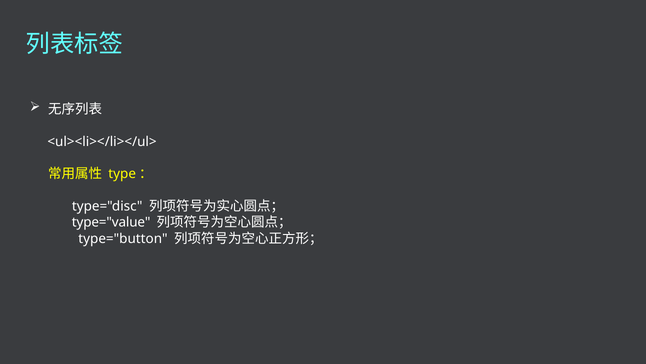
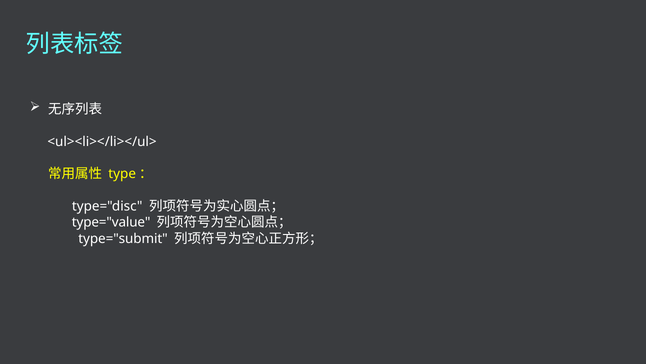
type="button: type="button -> type="submit (123, 238)
